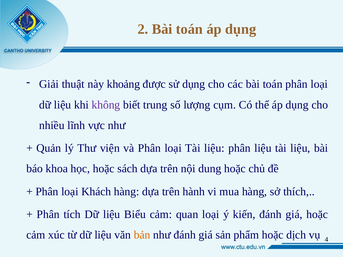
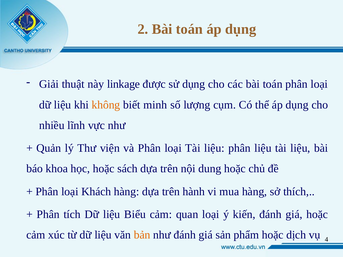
khoảng: khoảng -> linkage (123, 84)
không colour: purple -> orange (106, 105)
trung: trung -> minh (155, 105)
